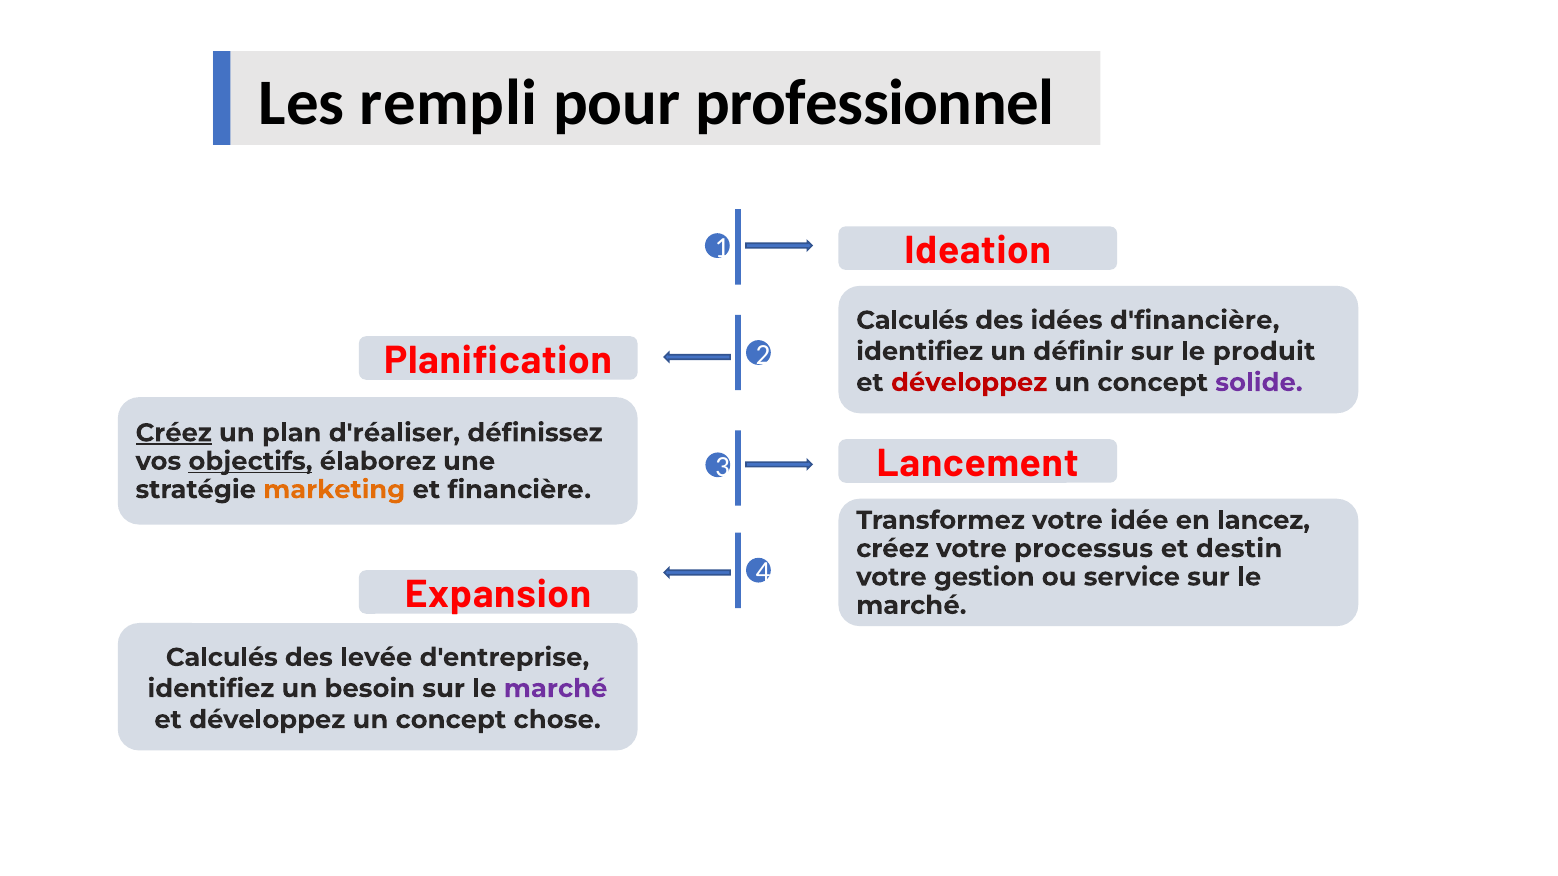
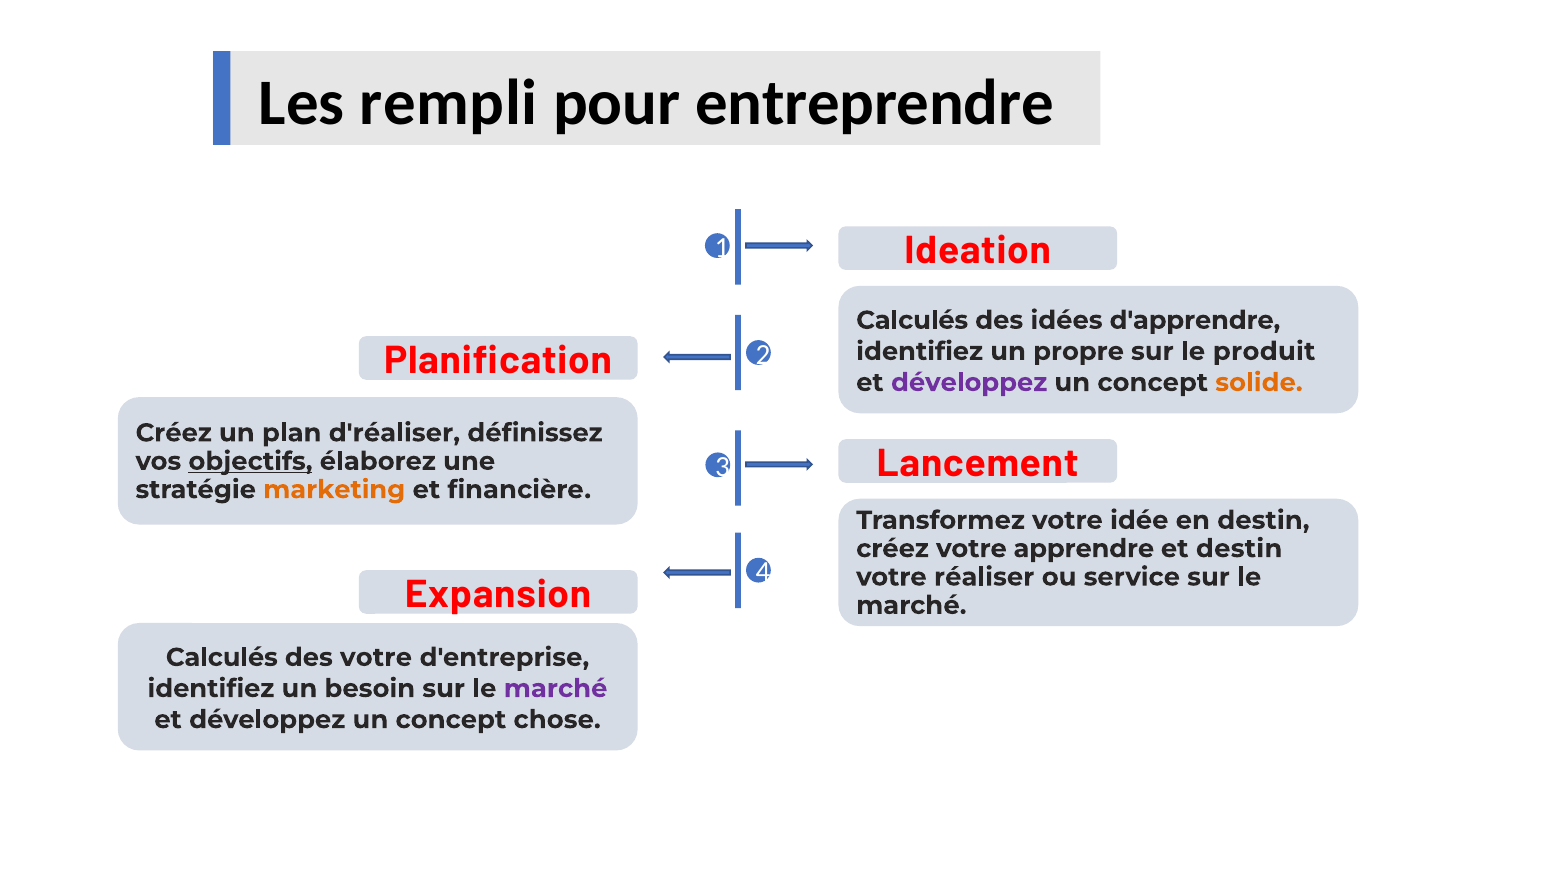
professionnel: professionnel -> entreprendre (874, 103)
d'financière: d'financière -> d'apprendre (1195, 320)
définir: définir -> propre (1079, 352)
développez colour: red -> purple (969, 383)
solide colour: purple -> orange (1259, 383)
Créez underline: present -> none (174, 433)
en lancez: lancez -> destin (1263, 520)
processus: processus -> apprendre (1084, 549)
gestion: gestion -> réaliser (984, 577)
des levée: levée -> votre (376, 658)
